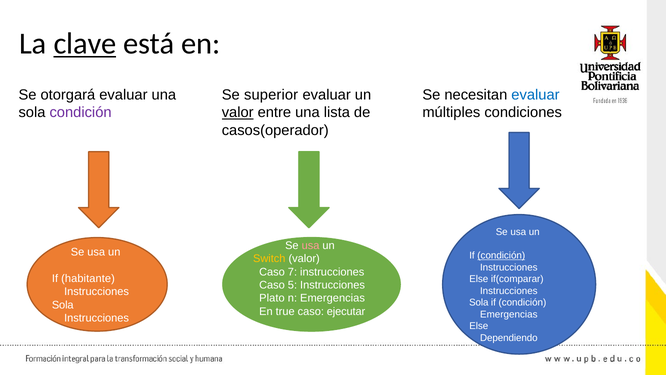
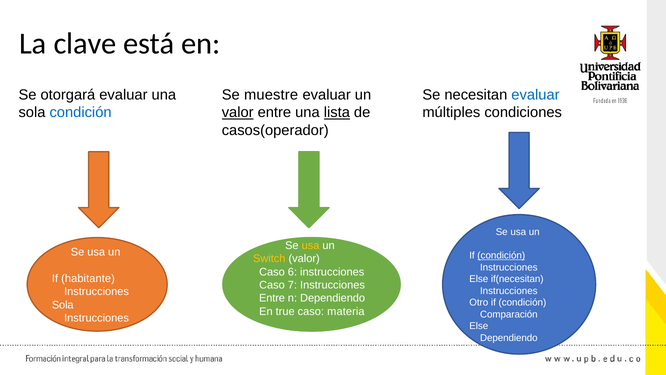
clave underline: present -> none (85, 44)
superior: superior -> muestre (271, 95)
condición colour: purple -> blue (81, 112)
lista underline: none -> present (337, 112)
usa colour: pink -> yellow (311, 245)
7: 7 -> 6 (292, 272)
if(comparar: if(comparar -> if(necesitan (517, 279)
5: 5 -> 7 (292, 285)
Plato: Plato -> Entre (272, 298)
n Emergencias: Emergencias -> Dependiendo (333, 298)
Sola: Sola -> Otro (479, 302)
ejecutar: ejecutar -> materia (346, 311)
Emergencias: Emergencias -> Comparación (509, 314)
